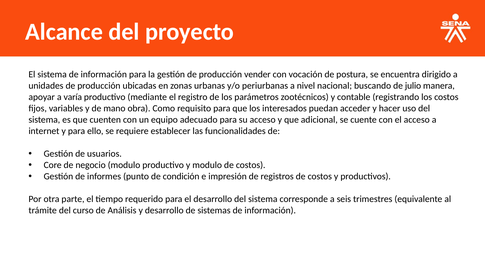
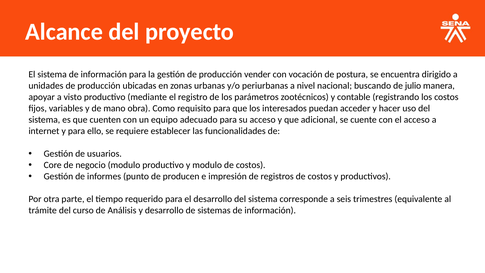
varía: varía -> visto (73, 97)
condición: condición -> producen (181, 176)
